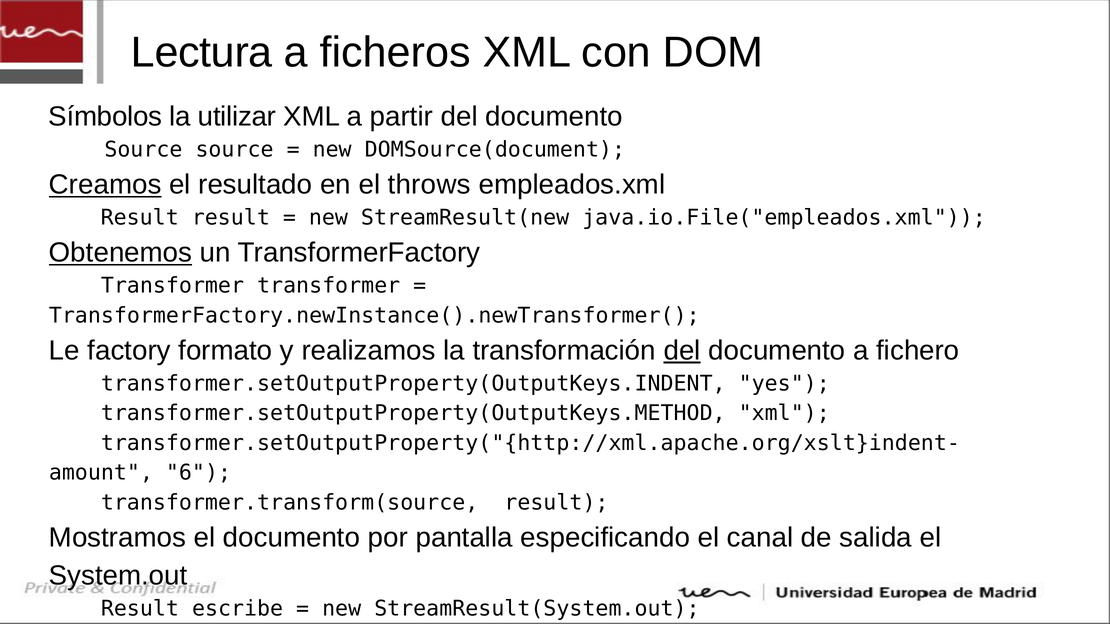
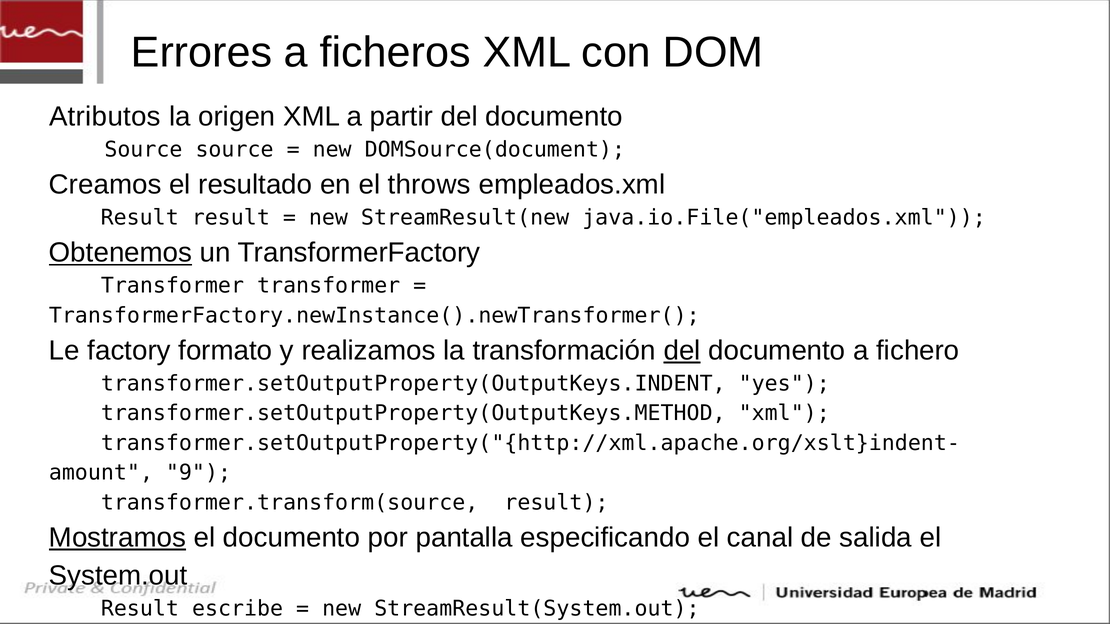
Lectura: Lectura -> Errores (202, 53)
Símbolos: Símbolos -> Atributos (105, 117)
utilizar: utilizar -> origen (237, 117)
Creamos underline: present -> none (105, 185)
6: 6 -> 9 (198, 473)
Mostramos underline: none -> present (117, 538)
